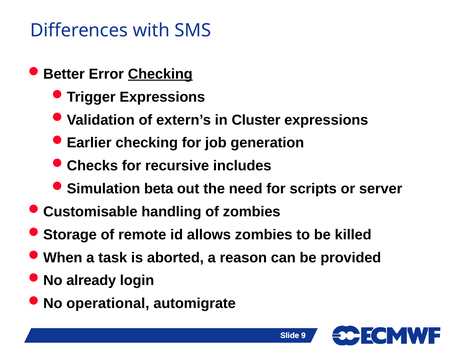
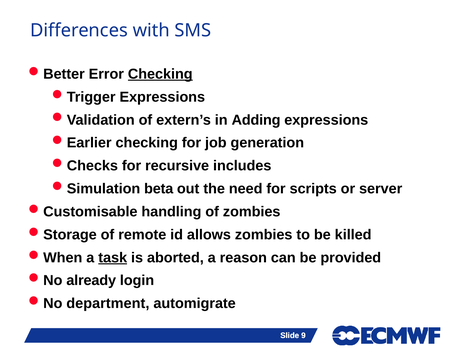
Cluster: Cluster -> Adding (256, 120)
task underline: none -> present (113, 258)
operational: operational -> department (108, 304)
